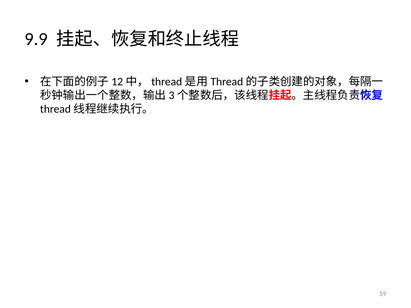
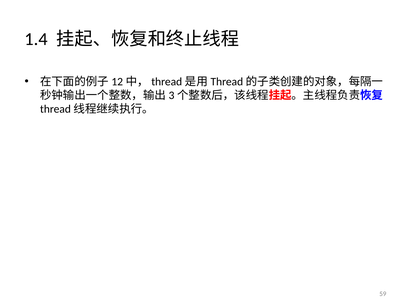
9.9: 9.9 -> 1.4 (36, 39)
